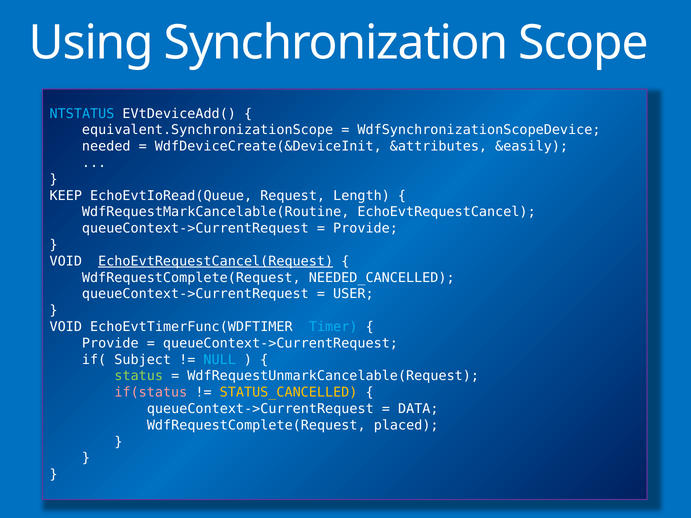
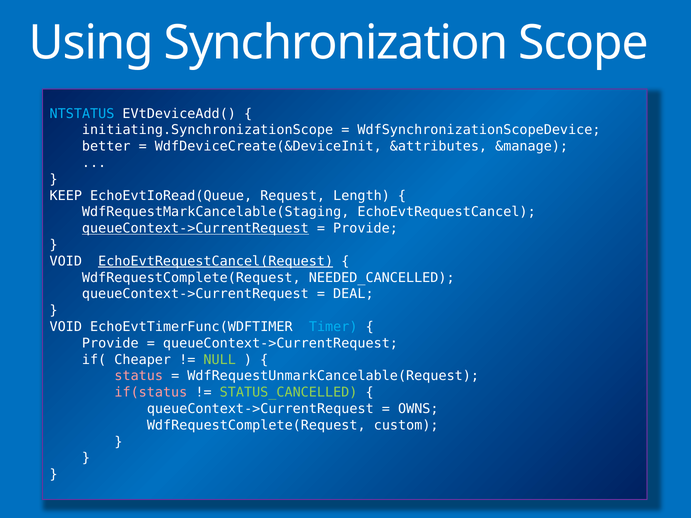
equivalent.SynchronizationScope: equivalent.SynchronizationScope -> initiating.SynchronizationScope (208, 130)
needed: needed -> better (106, 147)
&easily: &easily -> &manage (532, 147)
WdfRequestMarkCancelable(Routine: WdfRequestMarkCancelable(Routine -> WdfRequestMarkCancelable(Staging (216, 212)
queueContext->CurrentRequest underline: none -> present (195, 229)
USER: USER -> DEAL (353, 294)
Subject: Subject -> Cheaper (143, 360)
NULL colour: light blue -> light green (220, 360)
status colour: light green -> pink (139, 376)
STATUS_CANCELLED colour: yellow -> light green (289, 393)
DATA: DATA -> OWNS (418, 409)
placed: placed -> custom (406, 425)
